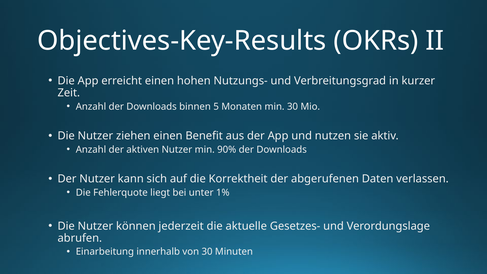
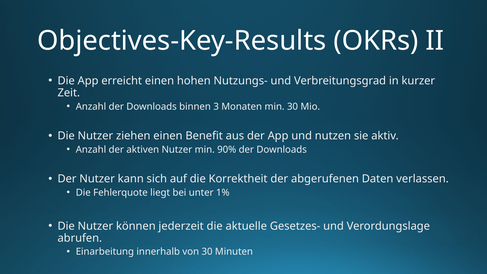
5: 5 -> 3 (216, 107)
